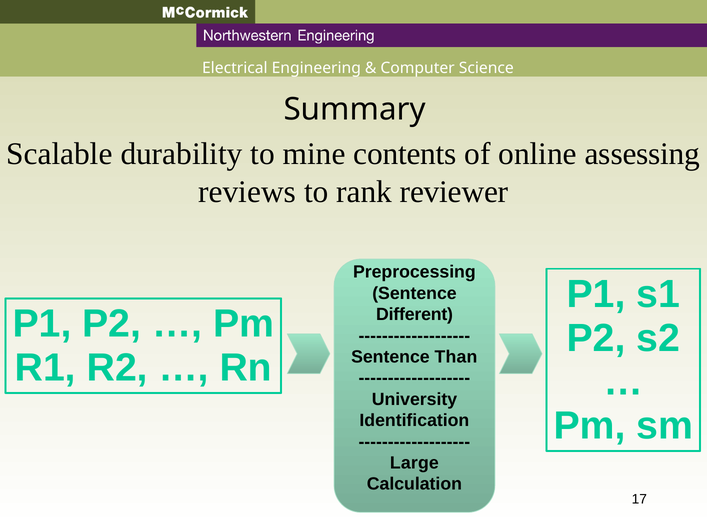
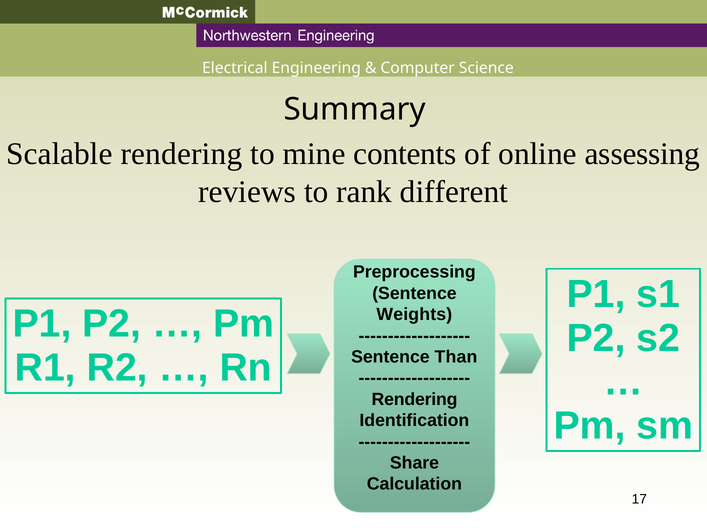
Scalable durability: durability -> rendering (181, 154)
reviewer: reviewer -> different (454, 192)
Different: Different -> Weights (414, 315)
University: University -> Rendering (415, 399)
Large: Large -> Share (414, 463)
